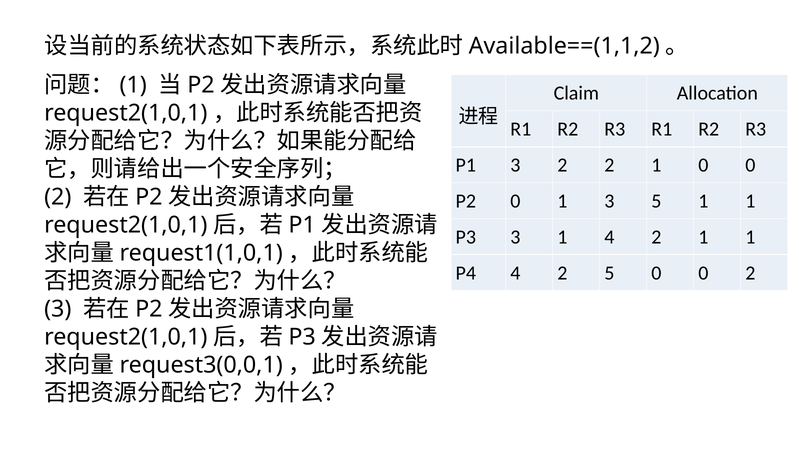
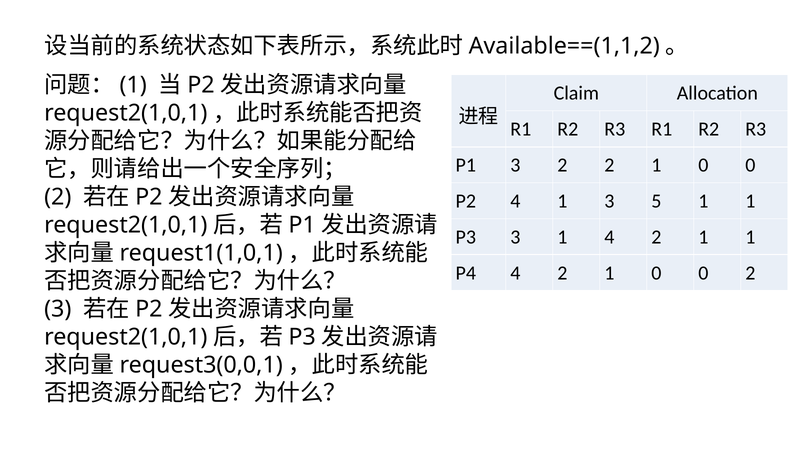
P2 0: 0 -> 4 (515, 201)
P4 4 2 5: 5 -> 1 (609, 273)
